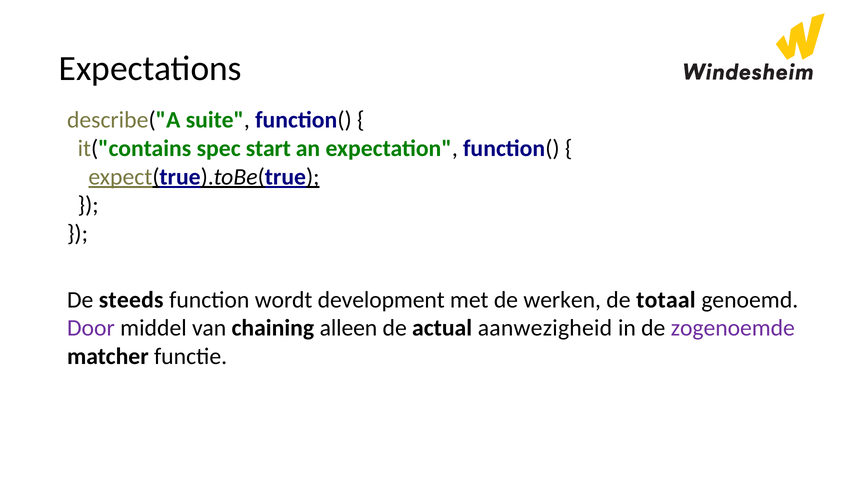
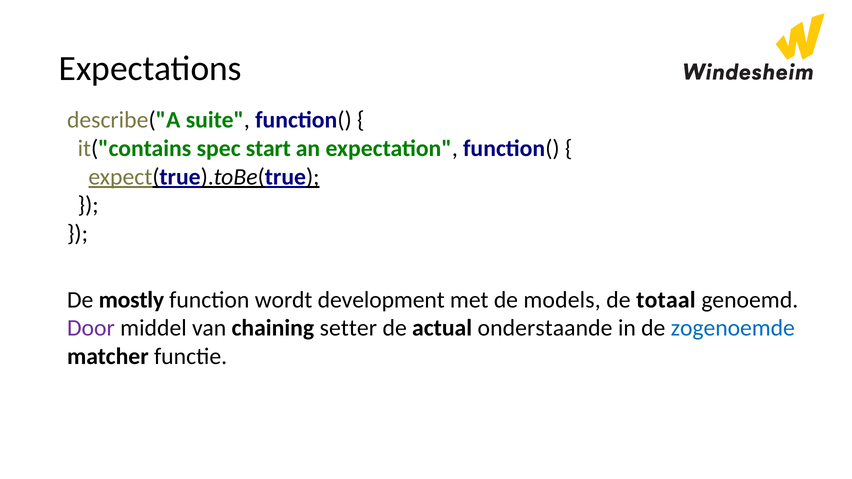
steeds: steeds -> mostly (131, 300)
werken: werken -> models (562, 300)
alleen: alleen -> setter (348, 328)
aanwezigheid: aanwezigheid -> onderstaande (545, 328)
zogenoemde colour: purple -> blue (733, 328)
